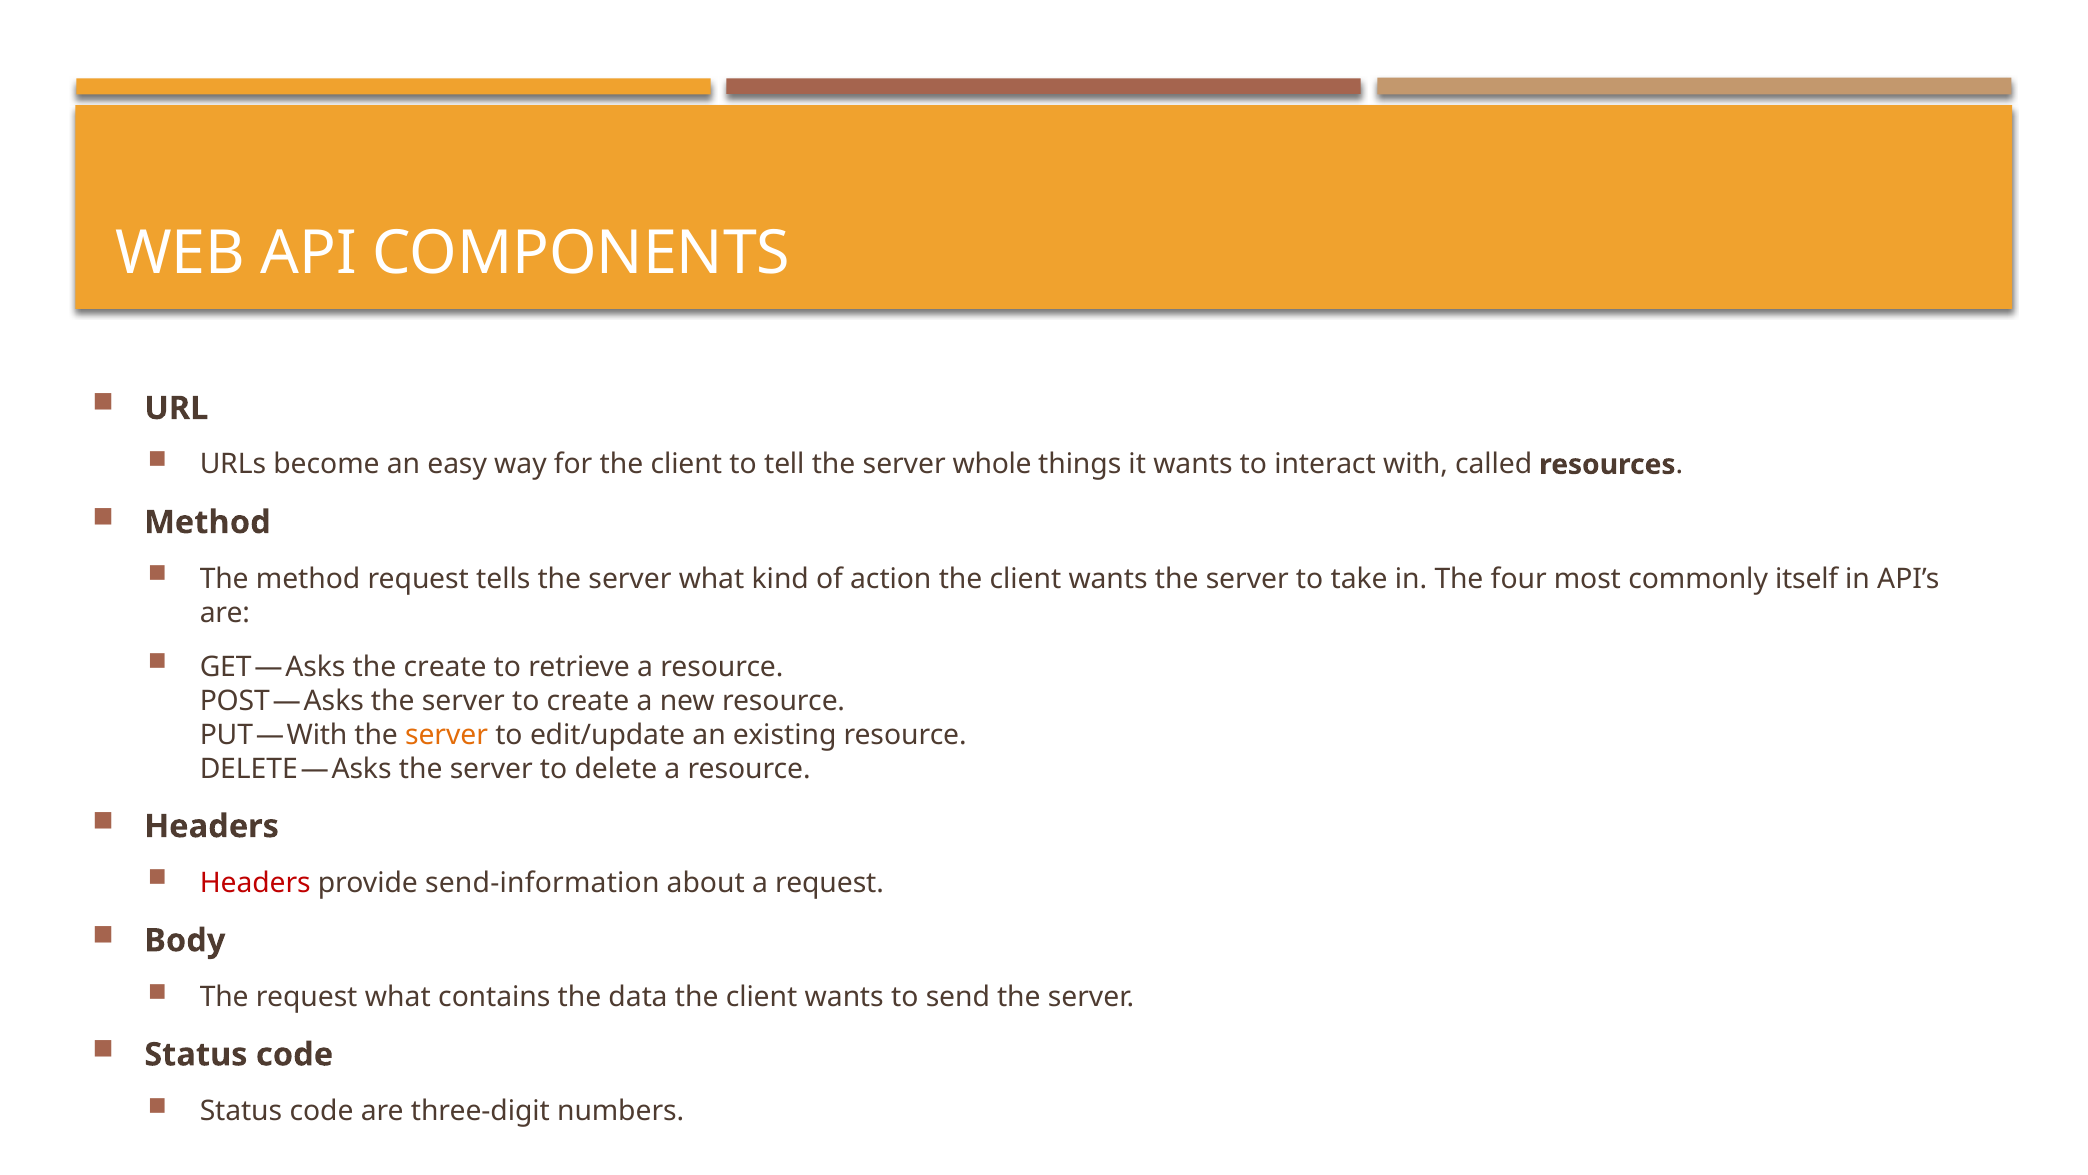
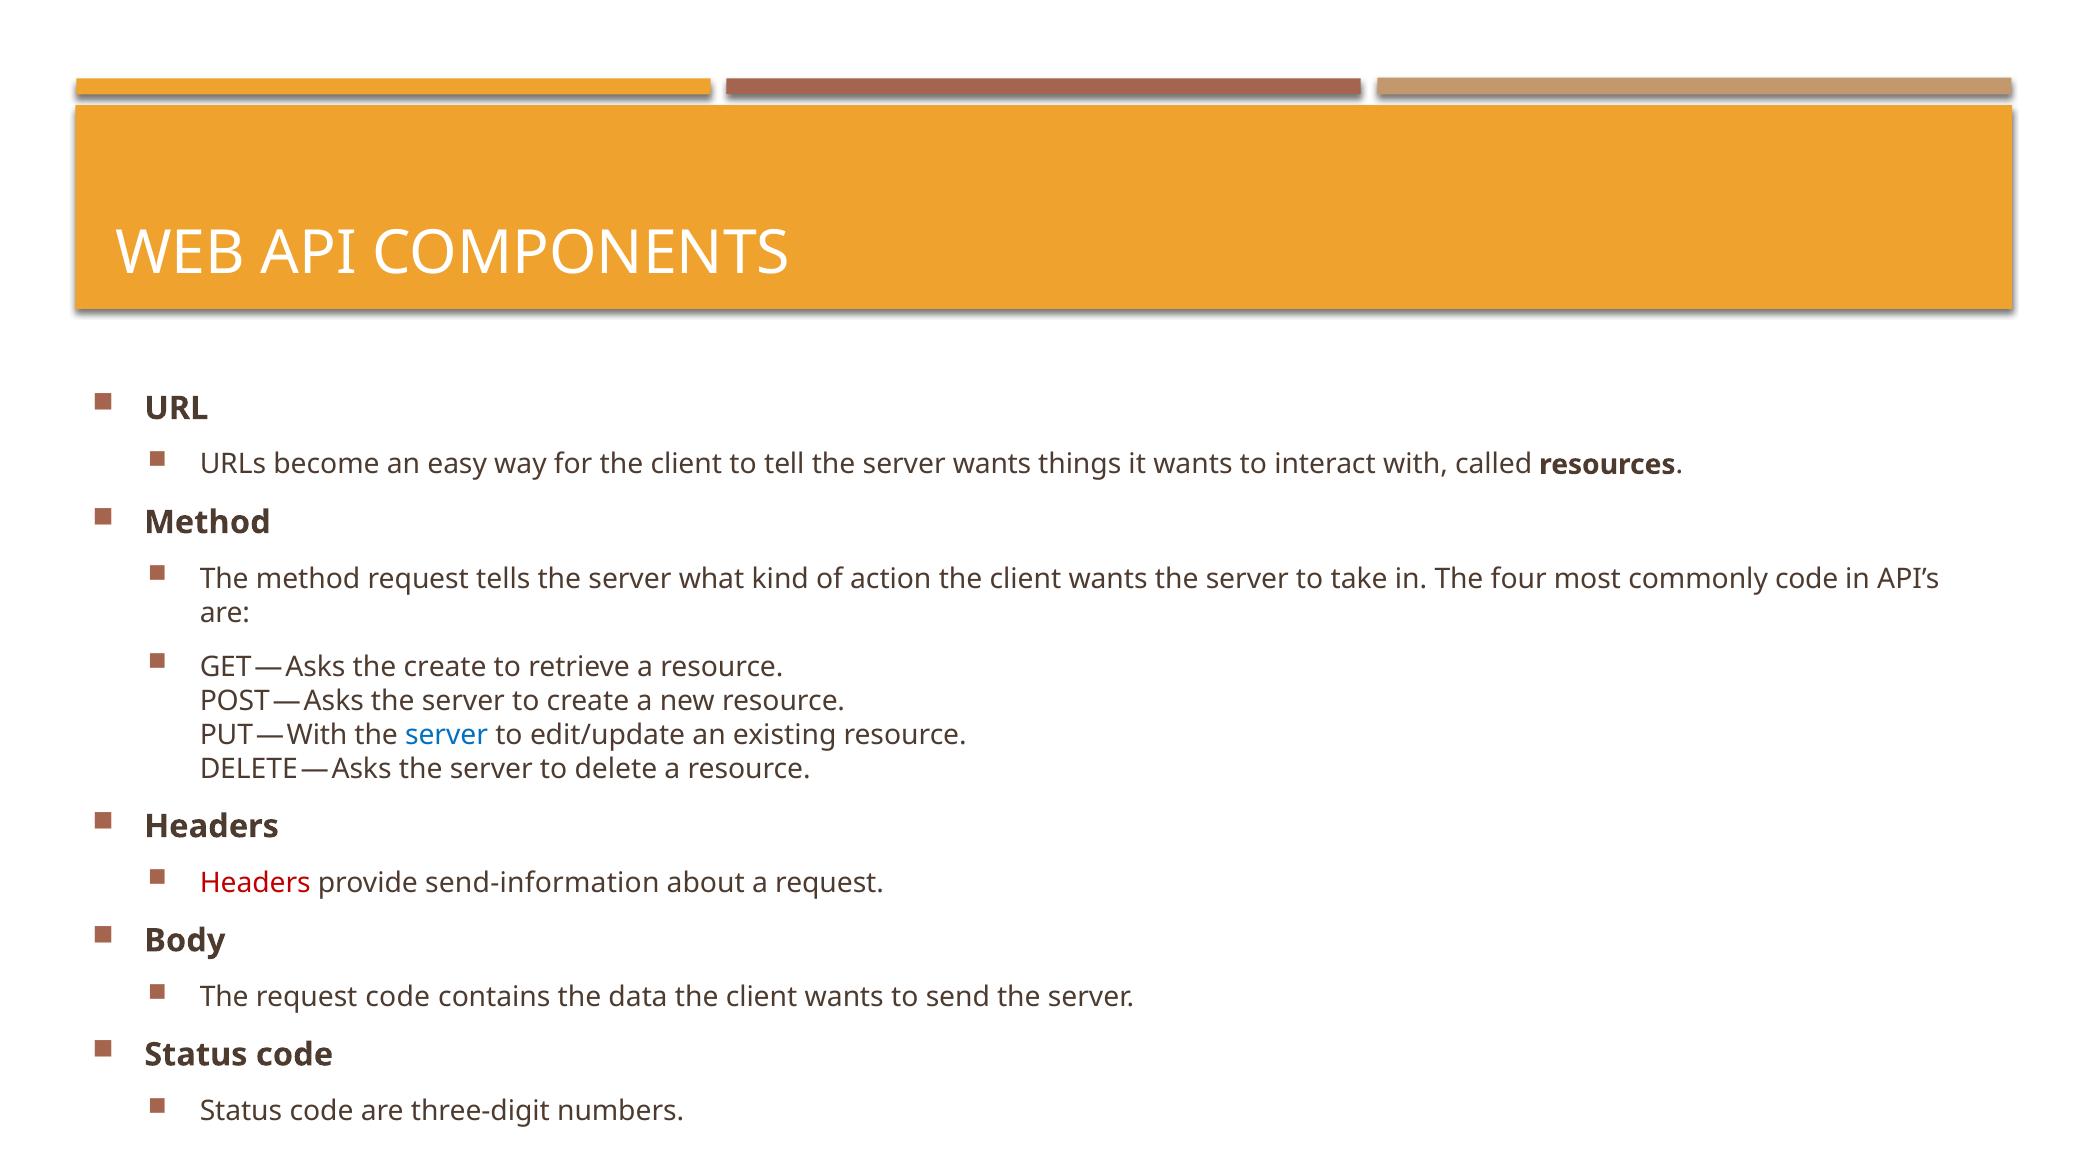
server whole: whole -> wants (992, 464)
commonly itself: itself -> code (1807, 578)
server colour: orange -> blue (447, 734)
request what: what -> code (398, 996)
